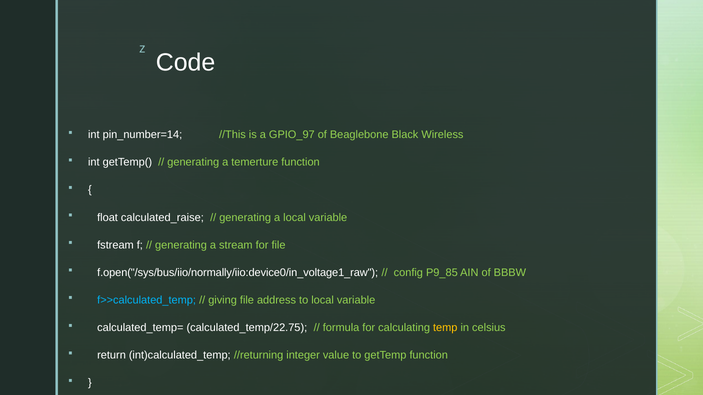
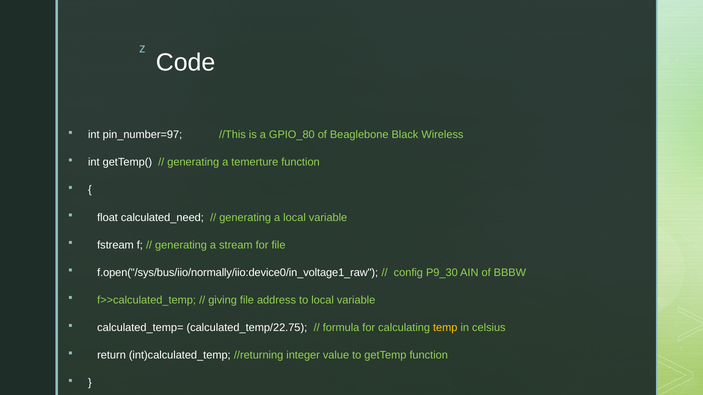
pin_number=14: pin_number=14 -> pin_number=97 (142, 135)
GPIO_97: GPIO_97 -> GPIO_80 (292, 135)
calculated_raise: calculated_raise -> calculated_need (162, 218)
P9_85: P9_85 -> P9_30 (442, 273)
f>>calculated_temp colour: light blue -> light green (147, 300)
